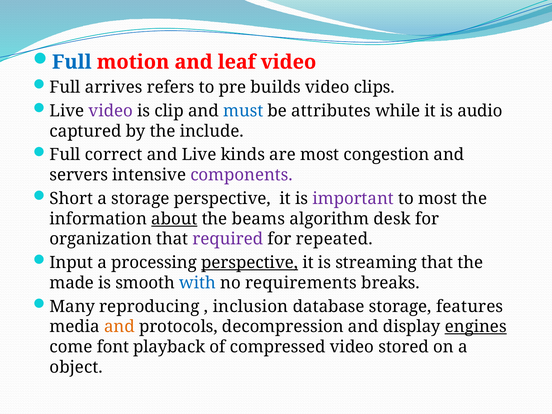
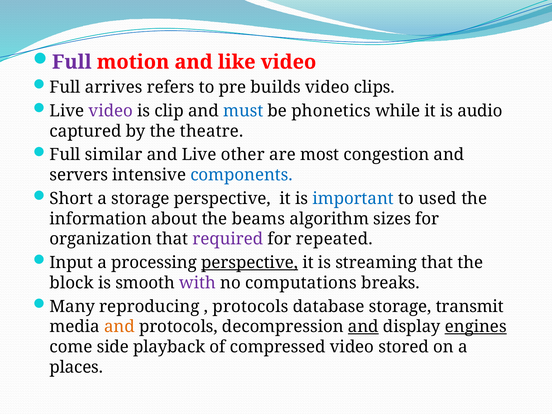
Full colour: blue -> purple (72, 62)
leaf: leaf -> like (237, 62)
attributes: attributes -> phonetics (331, 111)
include: include -> theatre (212, 131)
correct: correct -> similar (114, 155)
kinds: kinds -> other (243, 155)
components colour: purple -> blue (242, 175)
important colour: purple -> blue (353, 199)
to most: most -> used (438, 199)
about underline: present -> none (174, 219)
desk: desk -> sizes (392, 219)
made: made -> block (72, 283)
with colour: blue -> purple (198, 283)
requirements: requirements -> computations (301, 283)
inclusion: inclusion -> protocols (250, 306)
features: features -> transmit (470, 306)
and underline: none -> present (363, 327)
font: font -> side (113, 347)
object: object -> places (76, 367)
